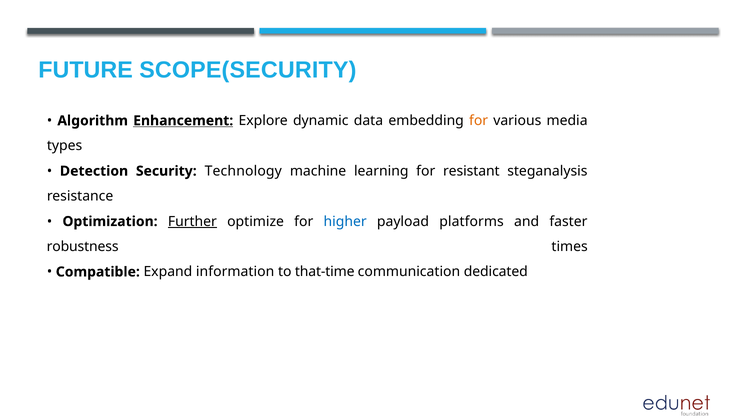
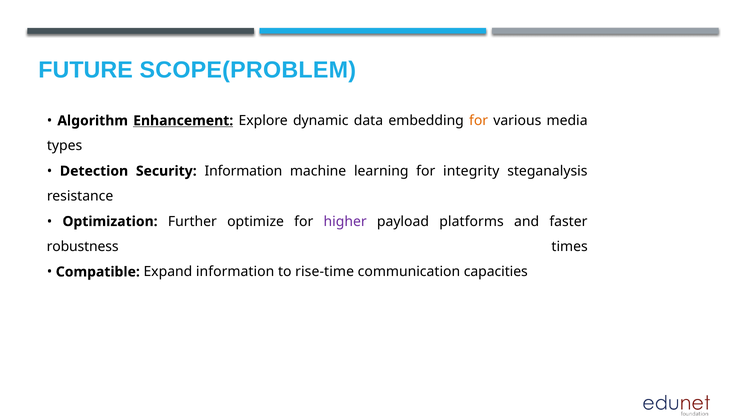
SCOPE(SECURITY: SCOPE(SECURITY -> SCOPE(PROBLEM (248, 70)
Security Technology: Technology -> Information (243, 171)
resistant: resistant -> integrity (471, 171)
Further underline: present -> none (192, 221)
higher colour: blue -> purple (345, 221)
that-time: that-time -> rise-time (325, 272)
dedicated: dedicated -> capacities (496, 272)
